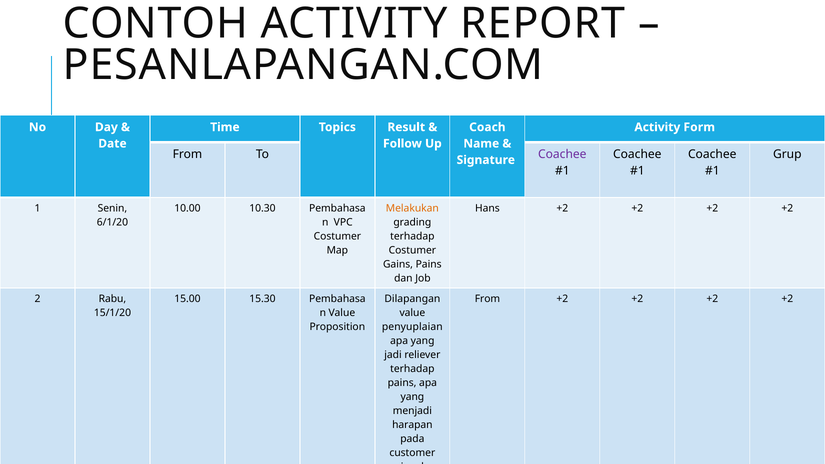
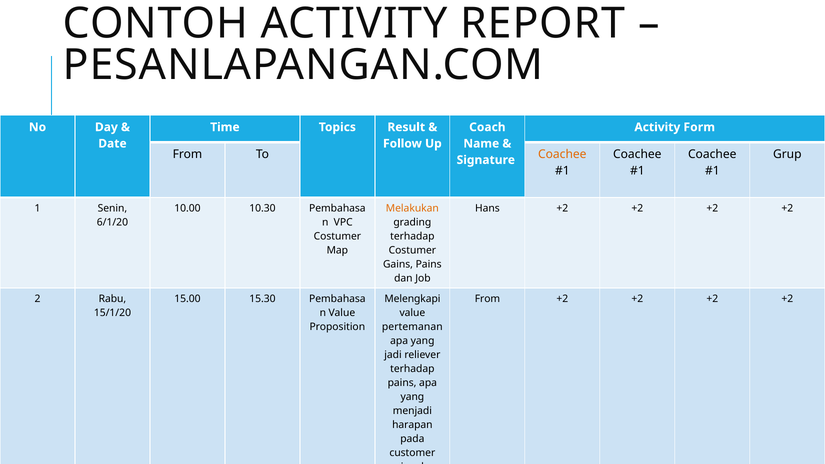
Coachee colour: purple -> orange (562, 154)
Dilapangan: Dilapangan -> Melengkapi (412, 299)
penyuplaian: penyuplaian -> pertemanan (412, 327)
